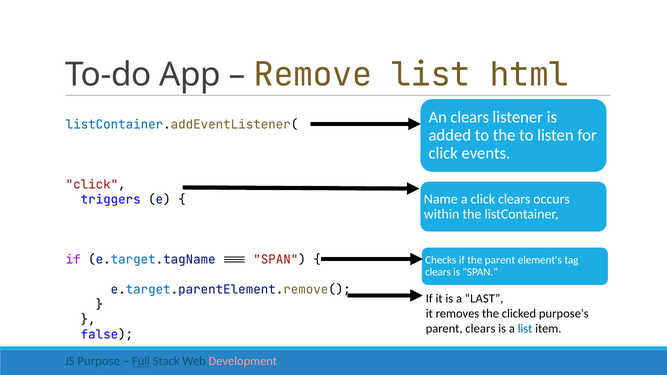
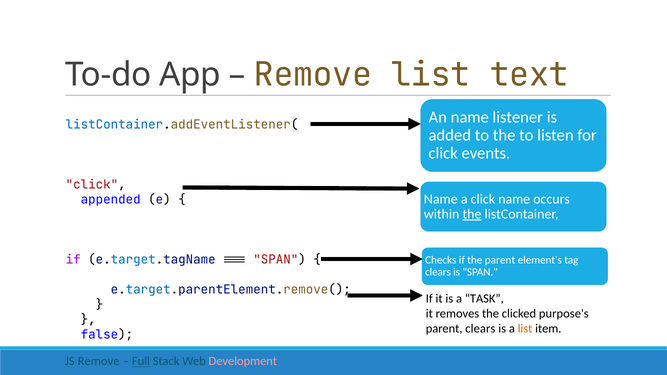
html: html -> text (529, 75)
clears: clears -> name (470, 117)
click clears: clears -> name (514, 199)
triggers: triggers -> appended (111, 200)
the underline: none -> present (472, 214)
LAST: LAST -> TASK (484, 299)
list colour: blue -> orange (525, 329)
JS Purpose: Purpose -> Remove (99, 361)
